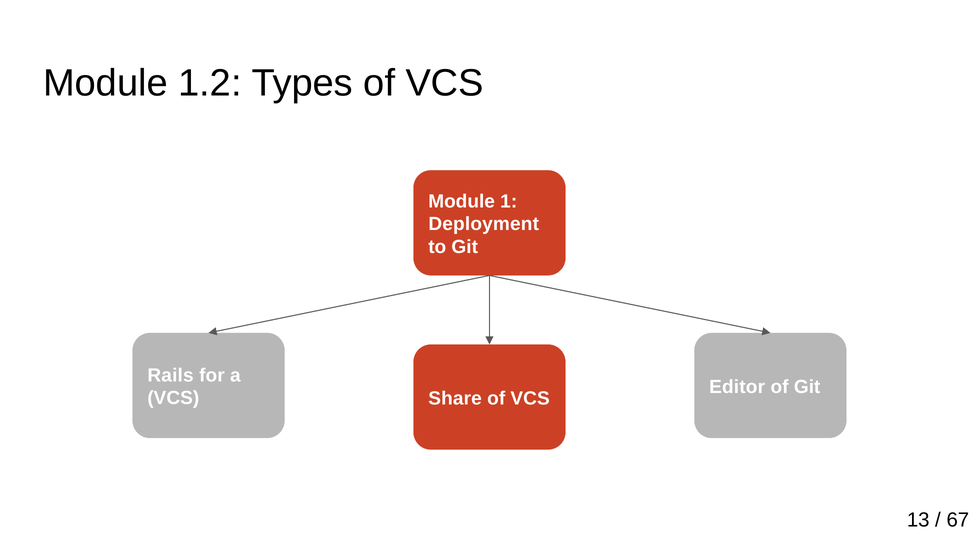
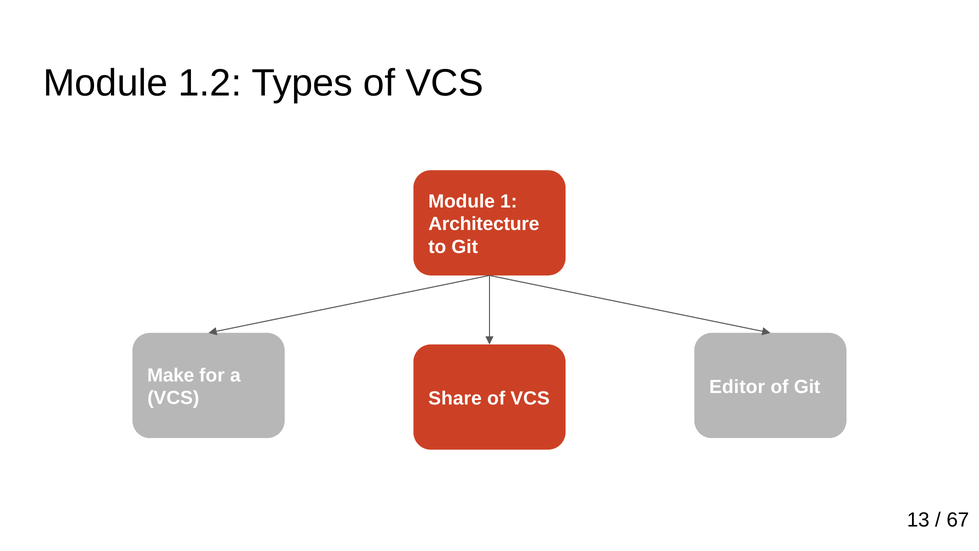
Deployment: Deployment -> Architecture (484, 224)
Rails: Rails -> Make (171, 375)
